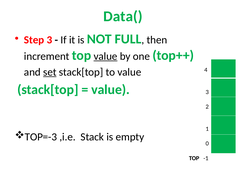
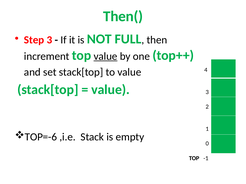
Data(: Data( -> Then( (123, 16)
set underline: present -> none (50, 72)
TOP=-3: TOP=-3 -> TOP=-6 (41, 137)
